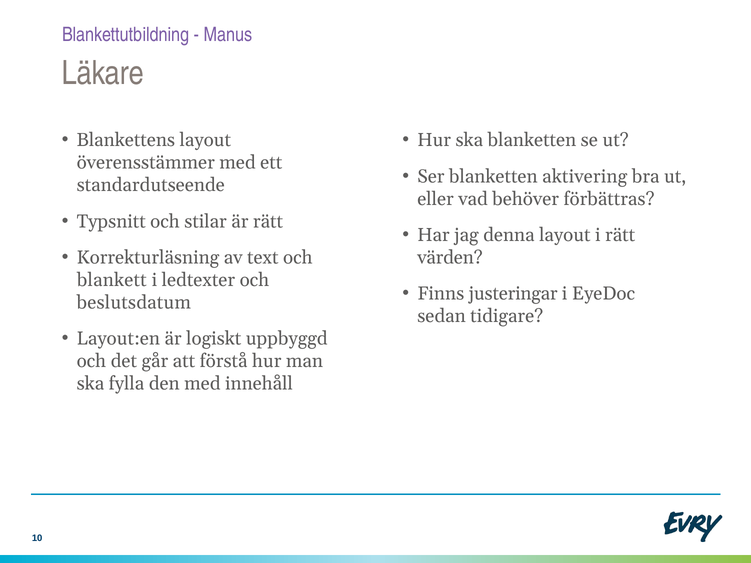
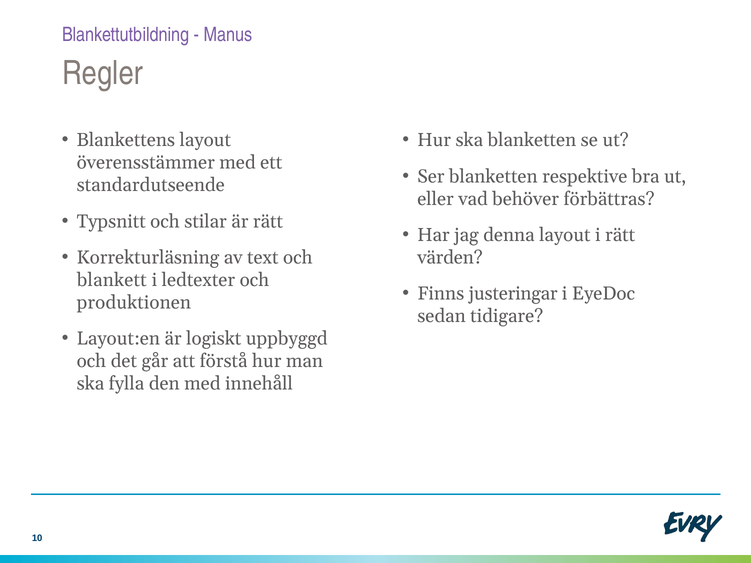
Läkare: Läkare -> Regler (103, 73)
aktivering: aktivering -> respektive (585, 176)
beslutsdatum: beslutsdatum -> produktionen (134, 303)
